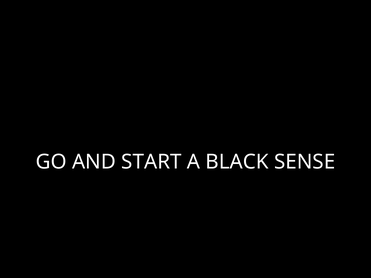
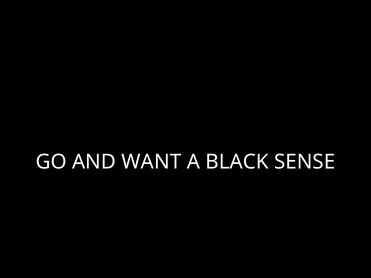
START: START -> WANT (151, 162)
